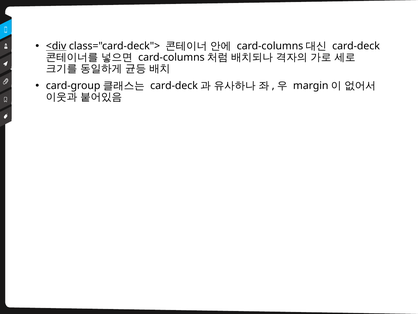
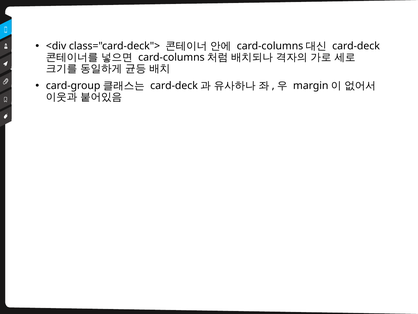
<div underline: present -> none (56, 46)
